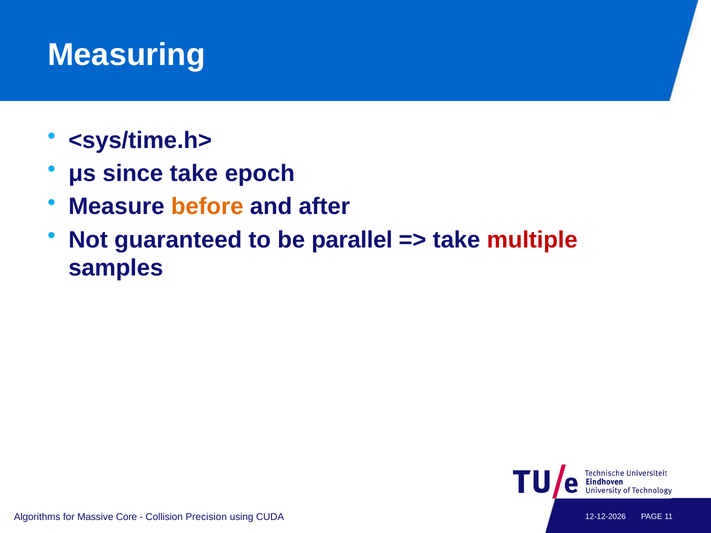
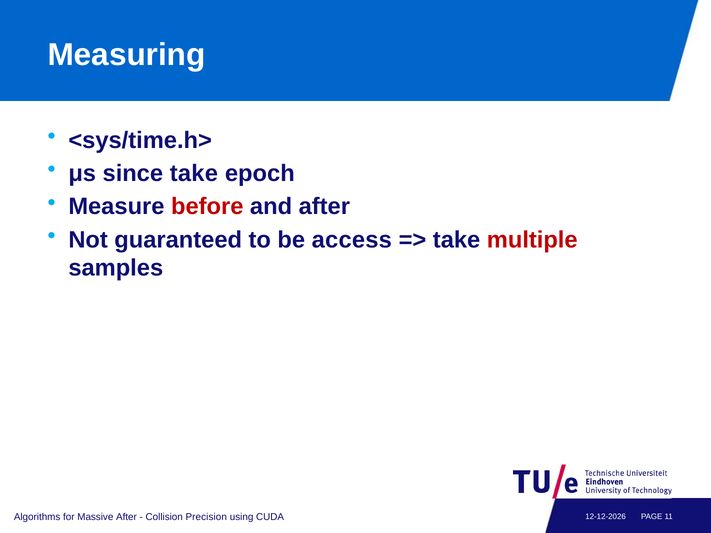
before colour: orange -> red (207, 207)
parallel: parallel -> access (352, 240)
Massive Core: Core -> After (126, 517)
